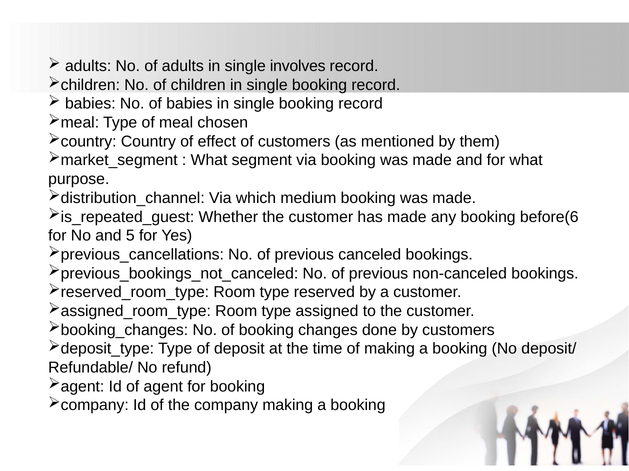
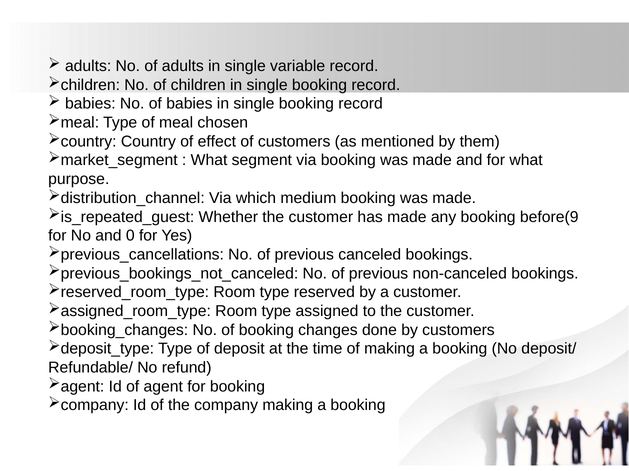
involves: involves -> variable (298, 66)
before(6: before(6 -> before(9 (549, 217)
5: 5 -> 0 (130, 236)
